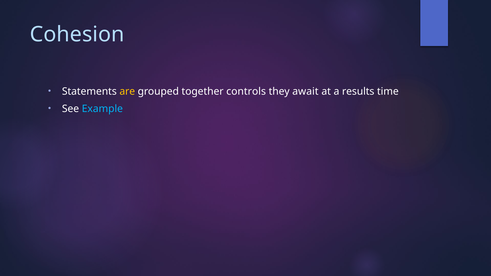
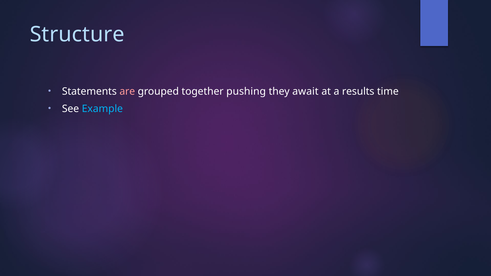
Cohesion: Cohesion -> Structure (77, 34)
are colour: yellow -> pink (127, 91)
controls: controls -> pushing (246, 91)
